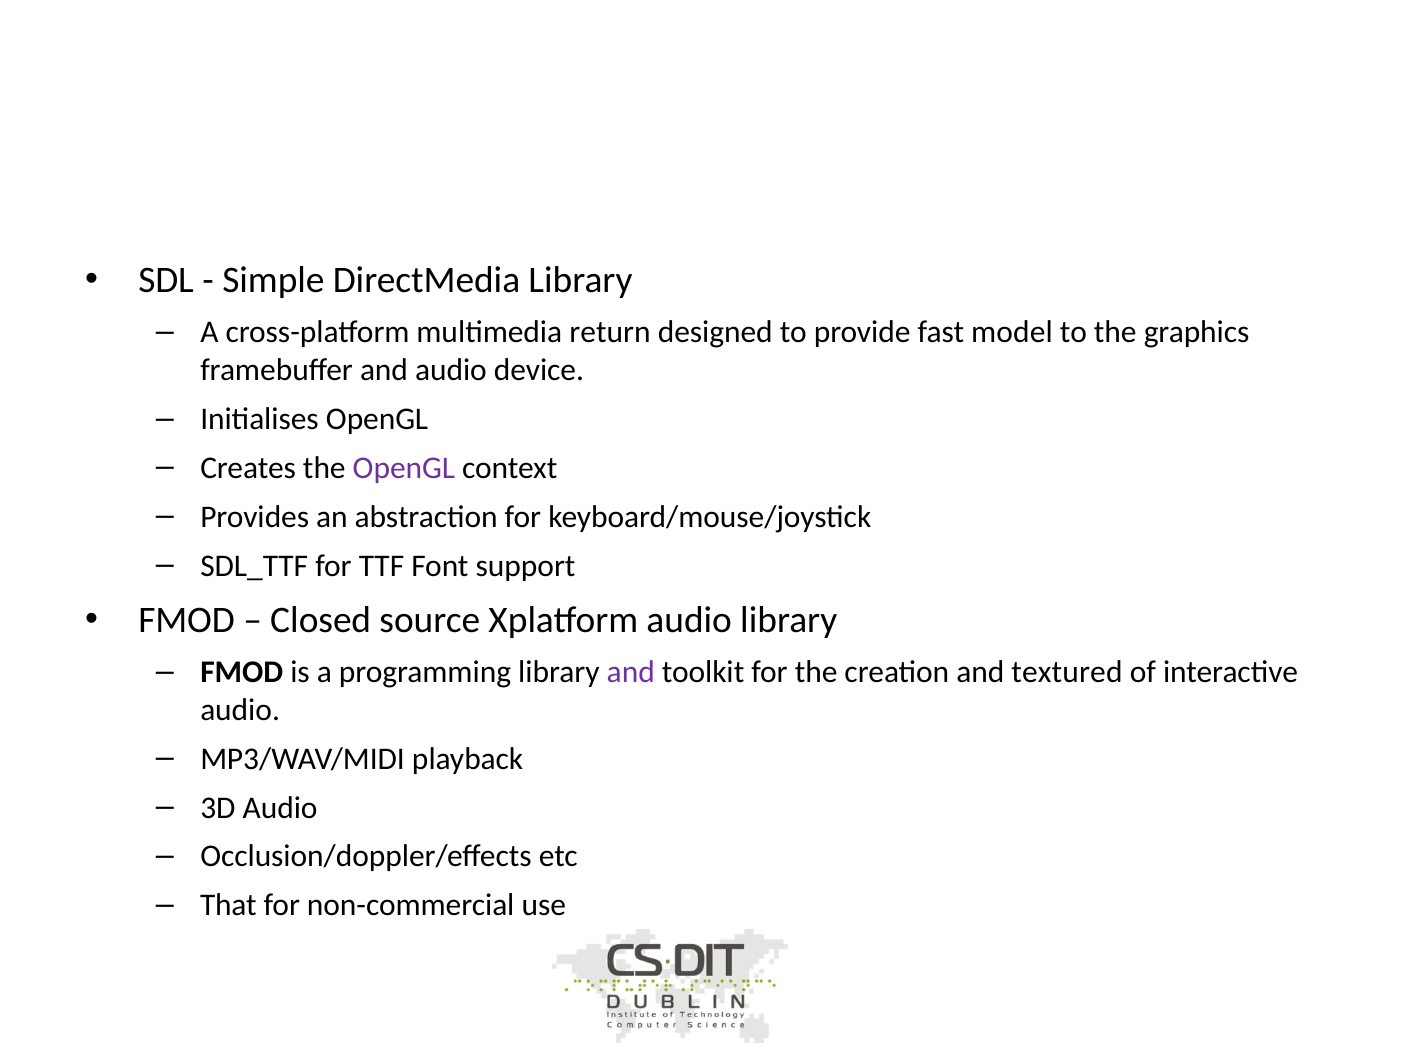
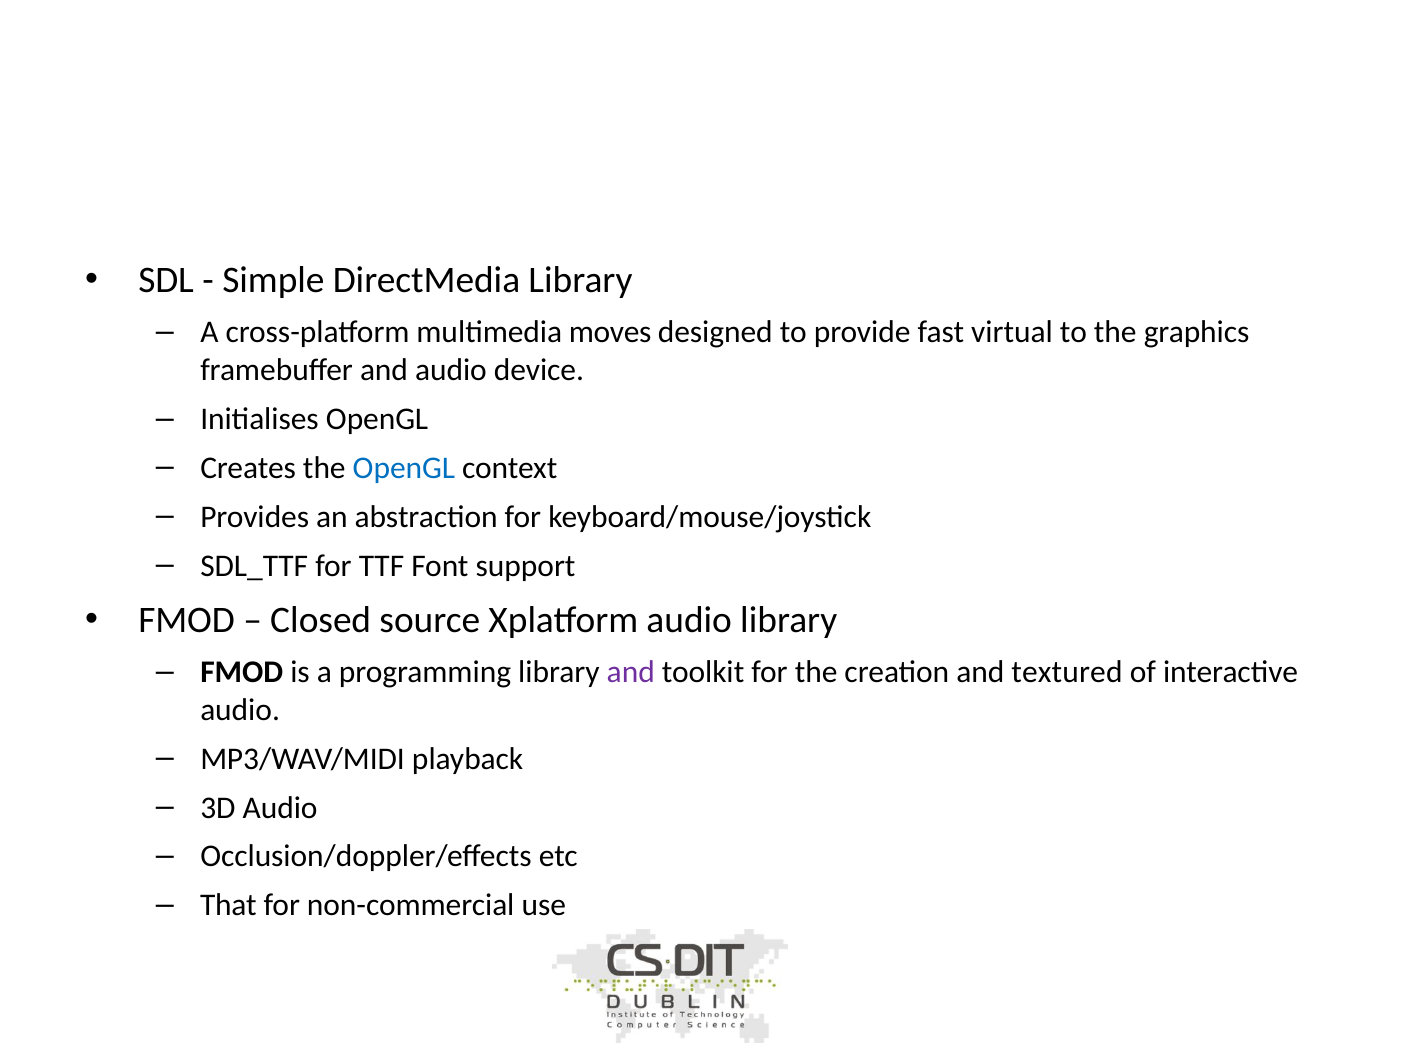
return: return -> moves (610, 332)
model: model -> virtual (1012, 332)
OpenGL colour: purple -> blue (404, 468)
